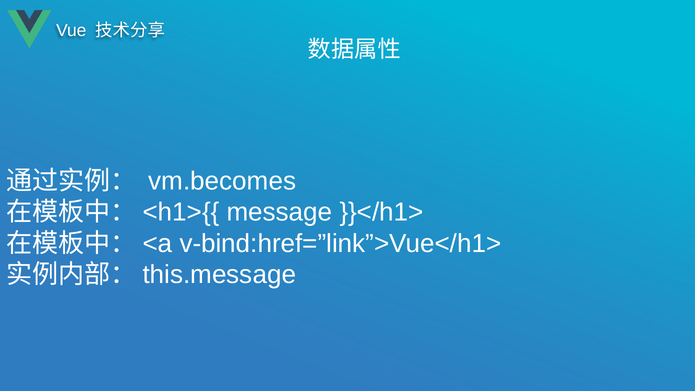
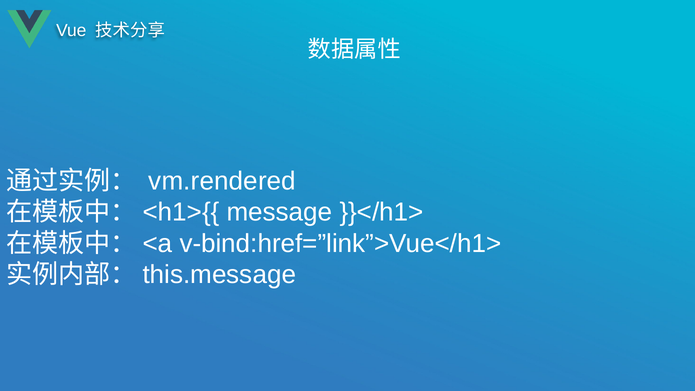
vm.becomes: vm.becomes -> vm.rendered (222, 181)
